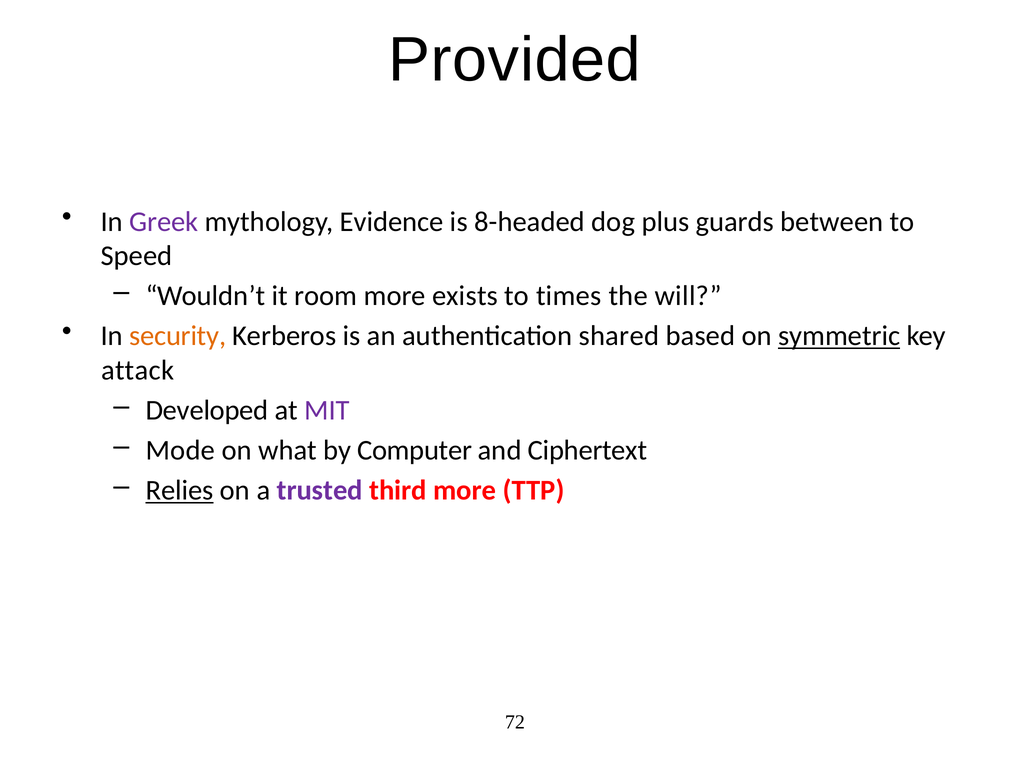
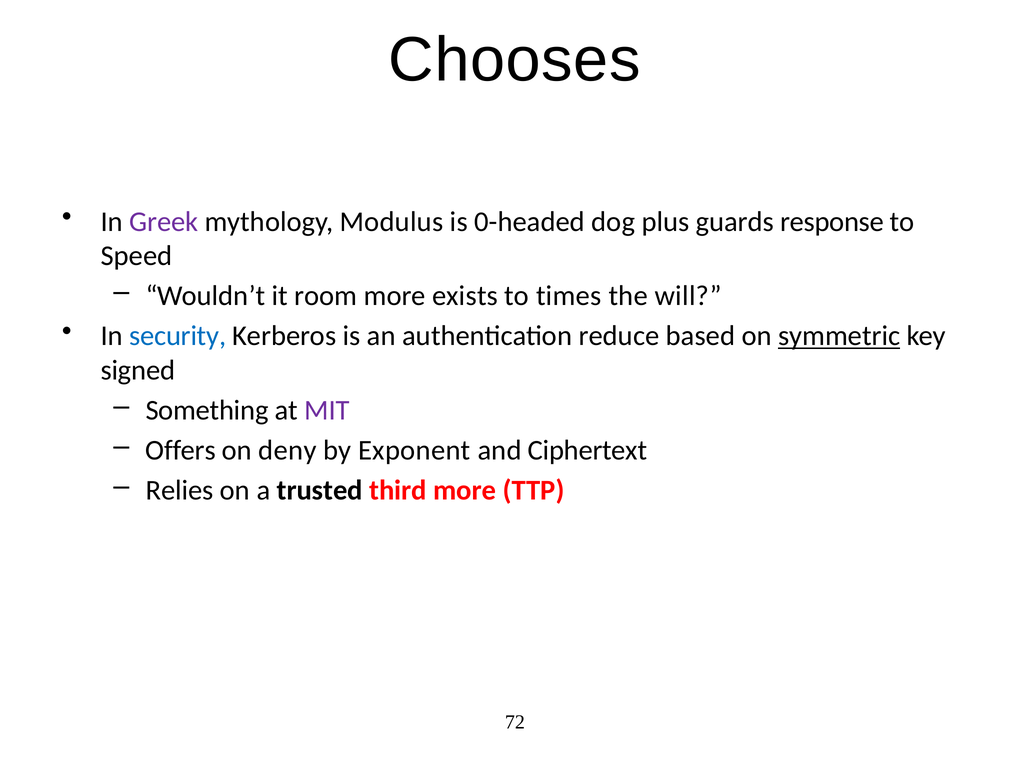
Provided: Provided -> Chooses (515, 60)
Evidence: Evidence -> Modulus (392, 222)
8-headed: 8-headed -> 0-headed (530, 222)
between: between -> response (832, 222)
security colour: orange -> blue (178, 336)
shared: shared -> reduce (619, 336)
attack: attack -> signed (138, 371)
Developed: Developed -> Something (207, 411)
Mode: Mode -> Offers (181, 451)
what: what -> deny (287, 451)
Computer: Computer -> Exponent (414, 451)
Relies underline: present -> none (180, 491)
trusted colour: purple -> black (320, 491)
